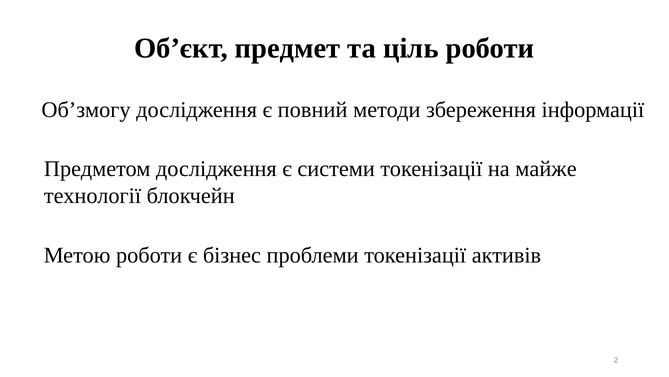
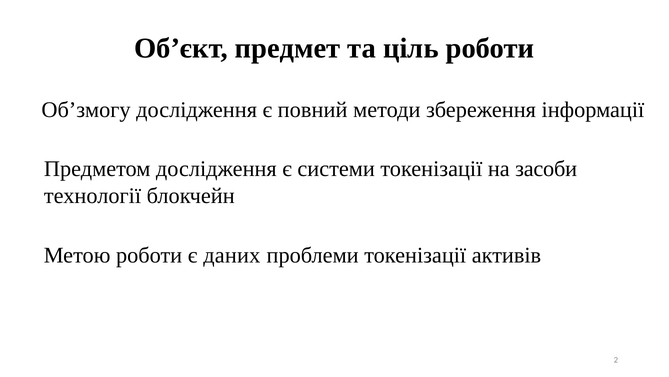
майже: майже -> засоби (546, 169)
бізнес: бізнес -> даних (232, 255)
